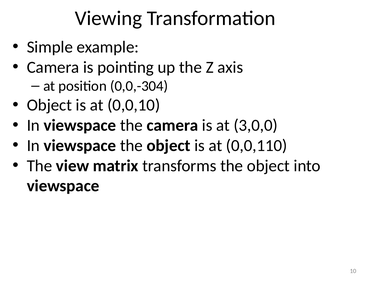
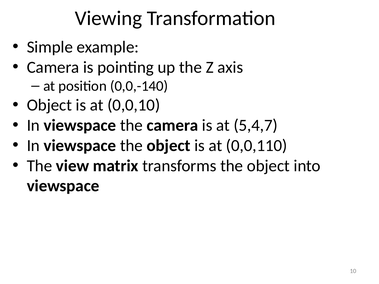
0,0,-304: 0,0,-304 -> 0,0,-140 (139, 86)
3,0,0: 3,0,0 -> 5,4,7 (256, 125)
